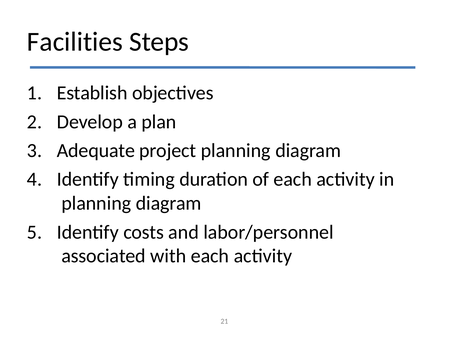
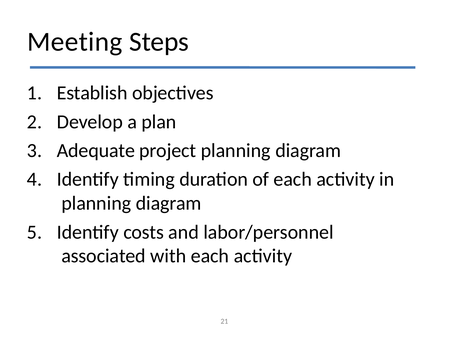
Facilities: Facilities -> Meeting (75, 42)
